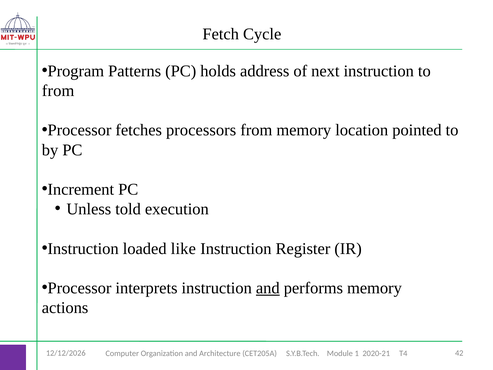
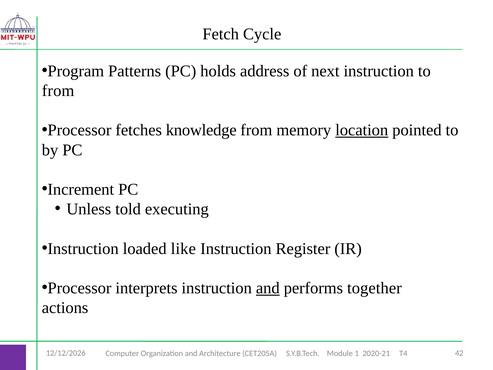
processors: processors -> knowledge (201, 130)
location underline: none -> present (362, 130)
execution: execution -> executing (177, 209)
performs memory: memory -> together (374, 288)
